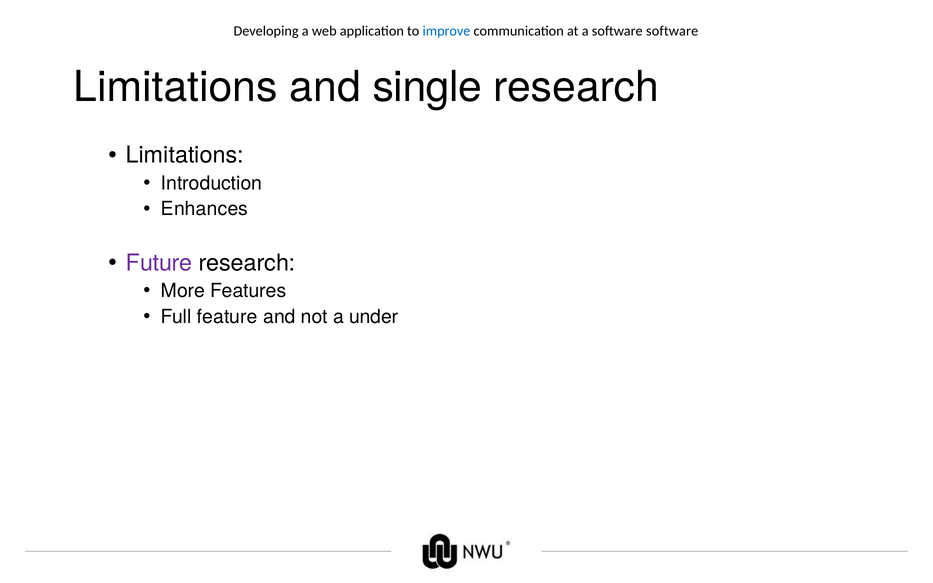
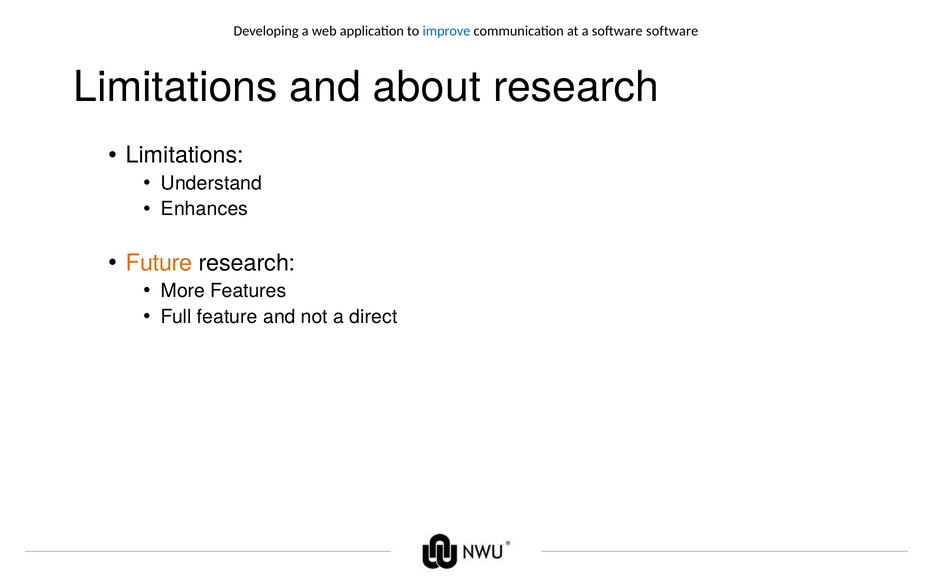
single: single -> about (427, 87)
Introduction: Introduction -> Understand (212, 183)
Future colour: purple -> orange (159, 263)
under: under -> direct (373, 317)
